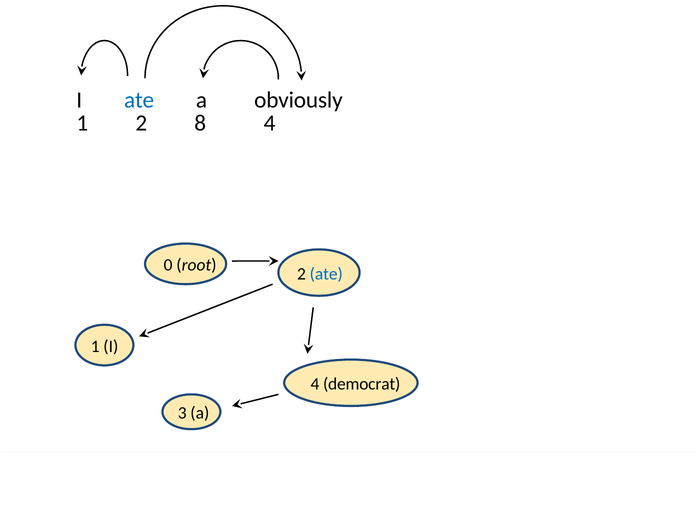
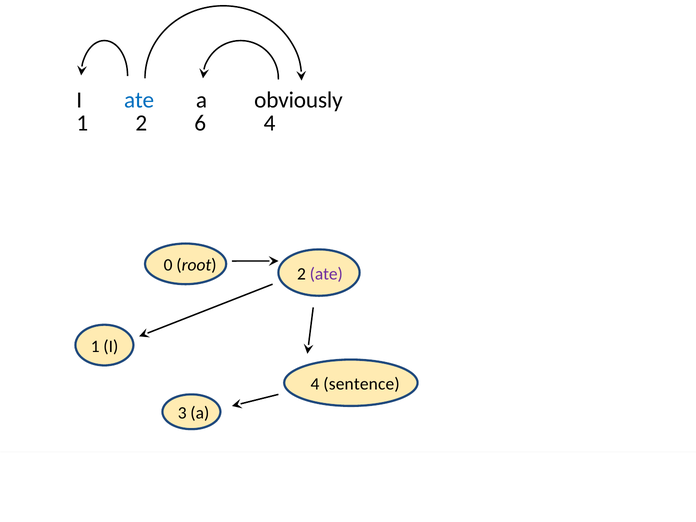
8: 8 -> 6 (200, 123)
ate colour: blue -> purple (326, 274)
democrat: democrat -> sentence (362, 384)
